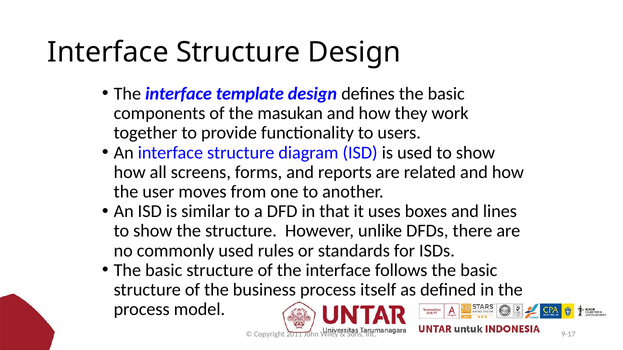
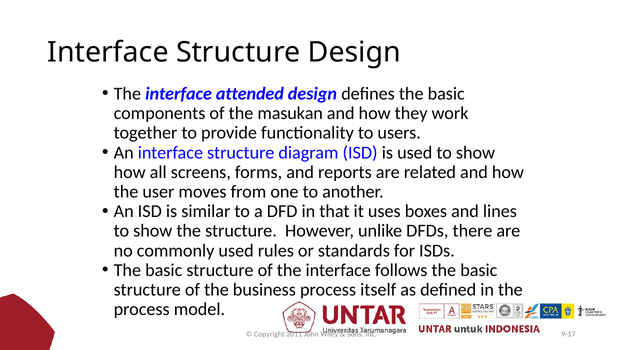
template: template -> attended (250, 94)
